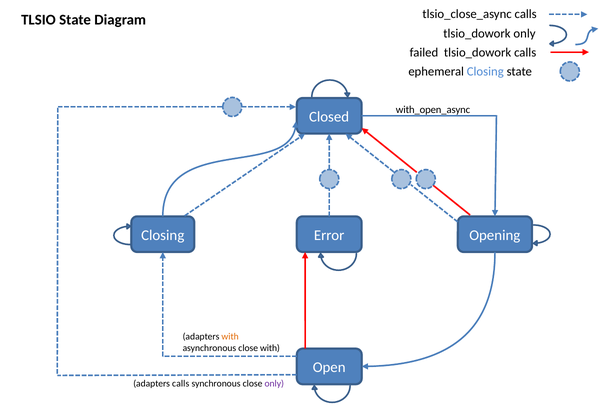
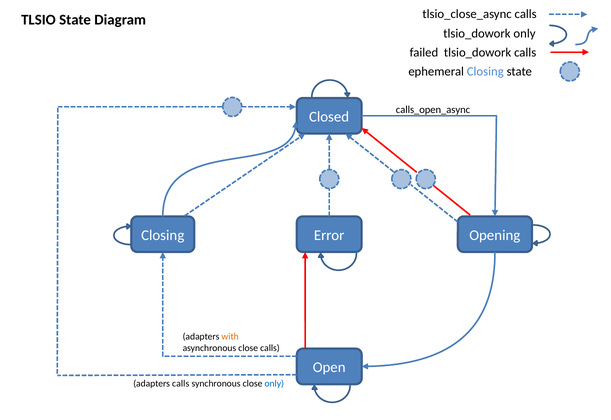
with_open_async: with_open_async -> calls_open_async (433, 110)
close with: with -> calls (270, 348)
only colour: purple -> blue (274, 384)
